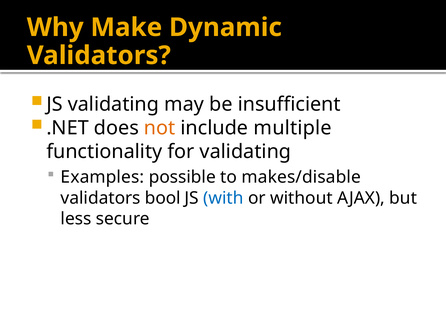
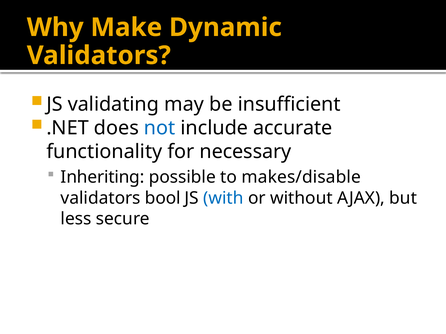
not colour: orange -> blue (160, 128)
multiple: multiple -> accurate (293, 128)
for validating: validating -> necessary (245, 152)
Examples: Examples -> Inheriting (103, 178)
